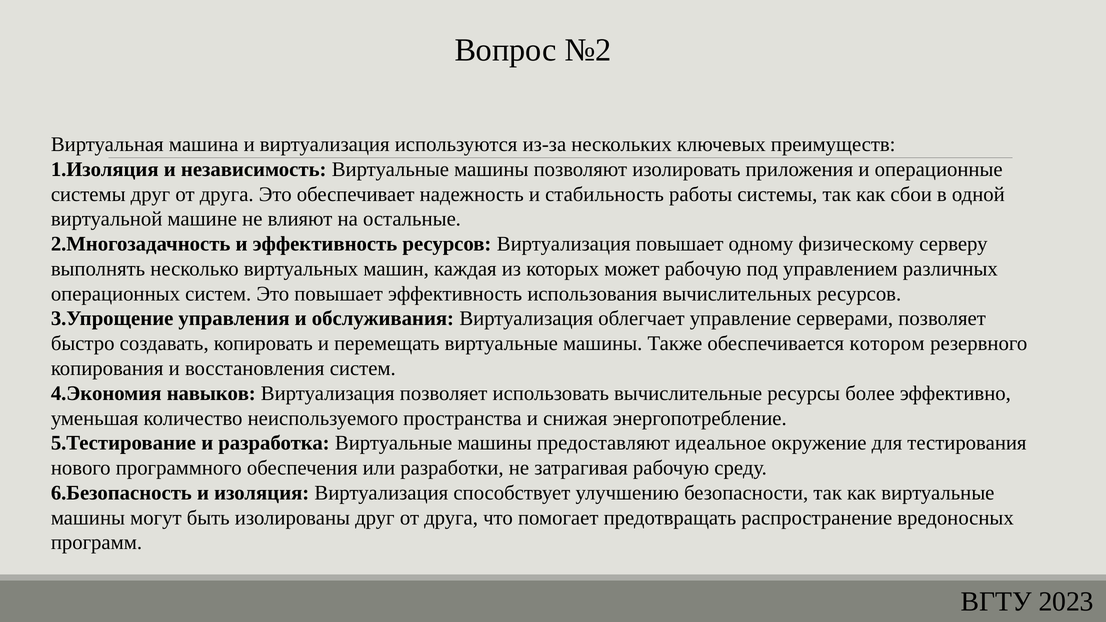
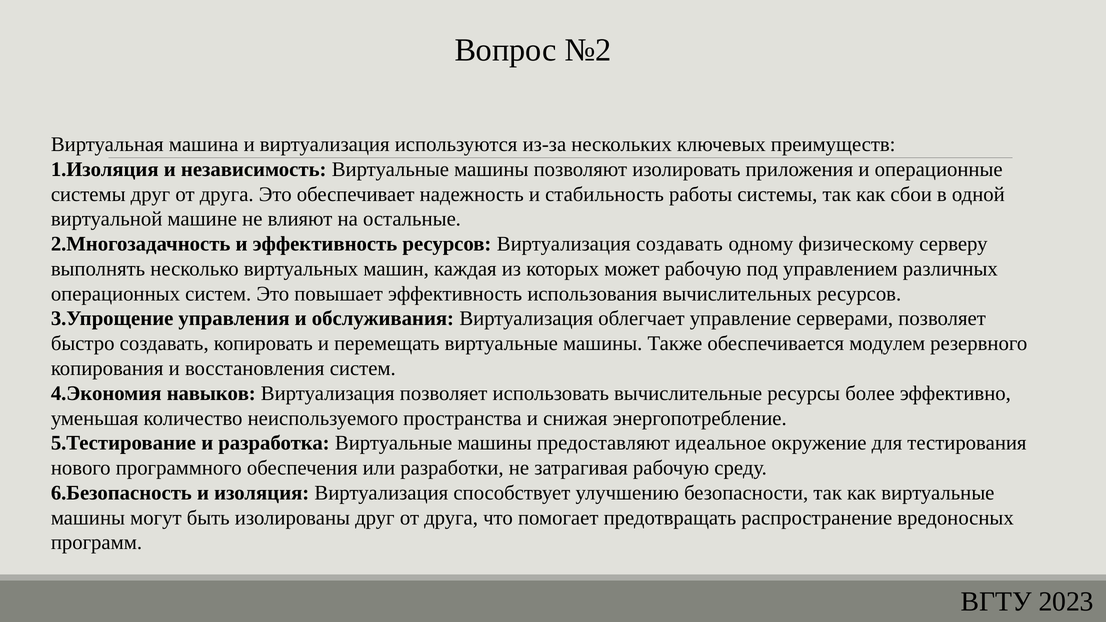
Виртуализация повышает: повышает -> создавать (679, 244)
котором: котором -> модулем (887, 344)
